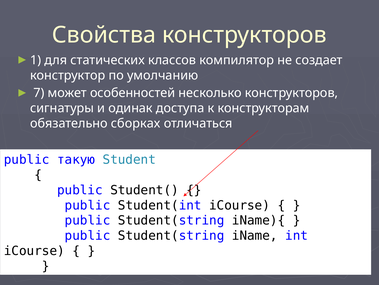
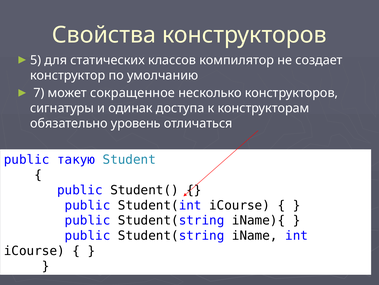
1: 1 -> 5 (36, 60)
особенностей: особенностей -> сокращенное (133, 93)
сборках: сборках -> уровень (136, 123)
